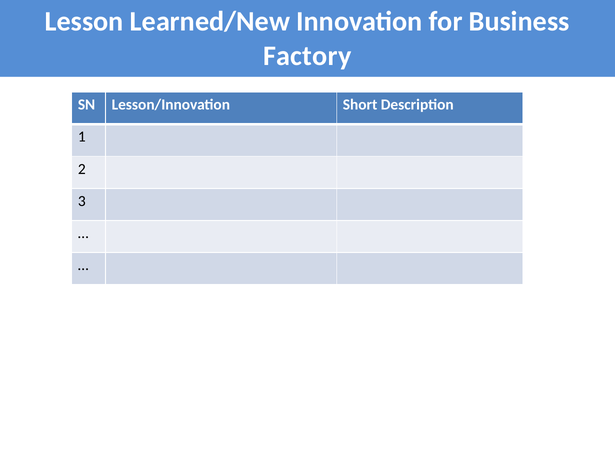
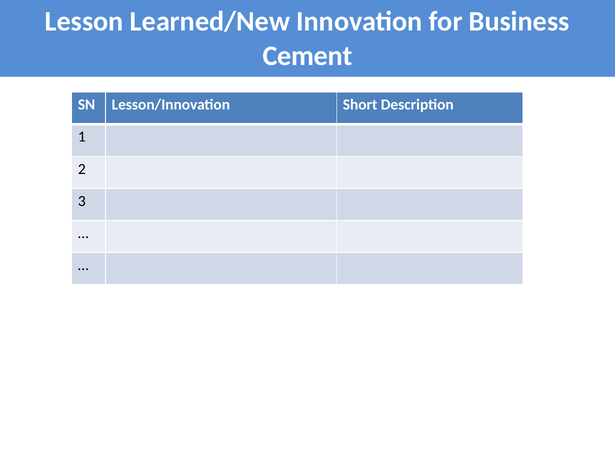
Factory: Factory -> Cement (308, 56)
